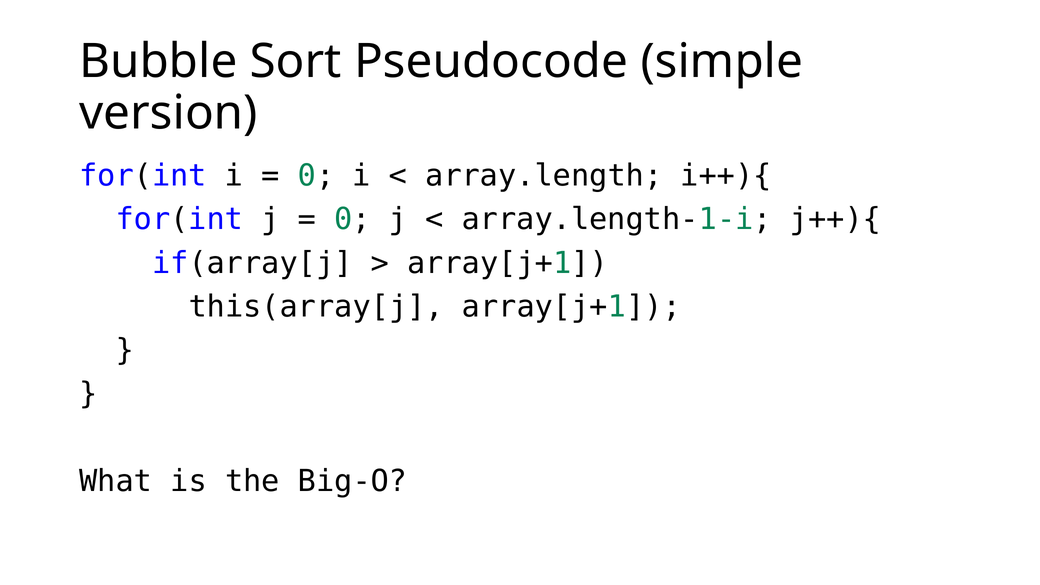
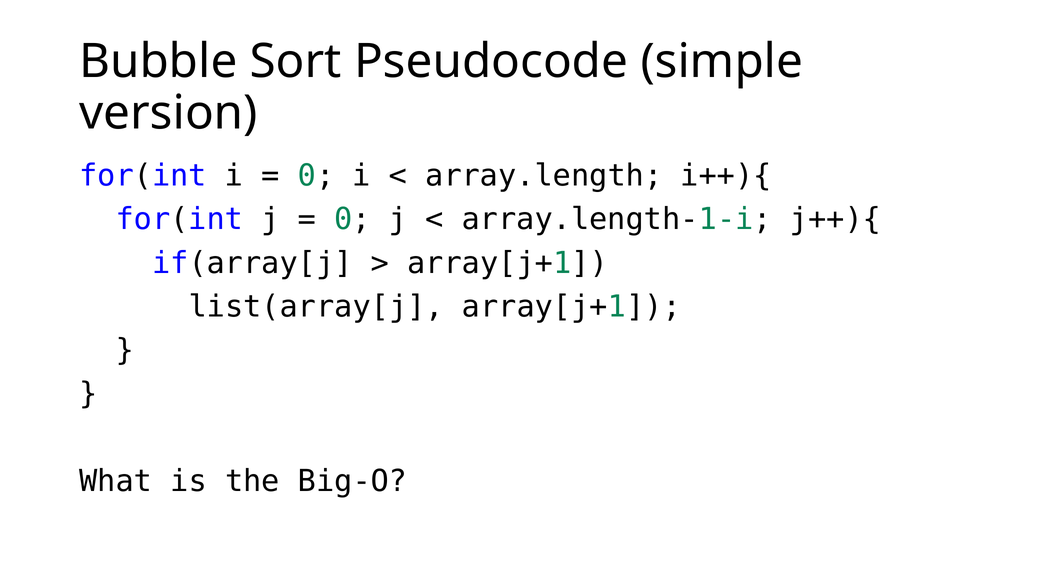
this(array[j: this(array[j -> list(array[j (316, 307)
